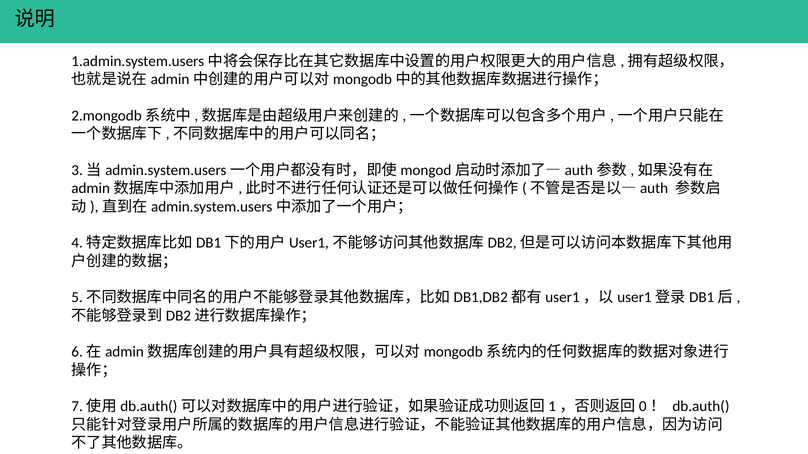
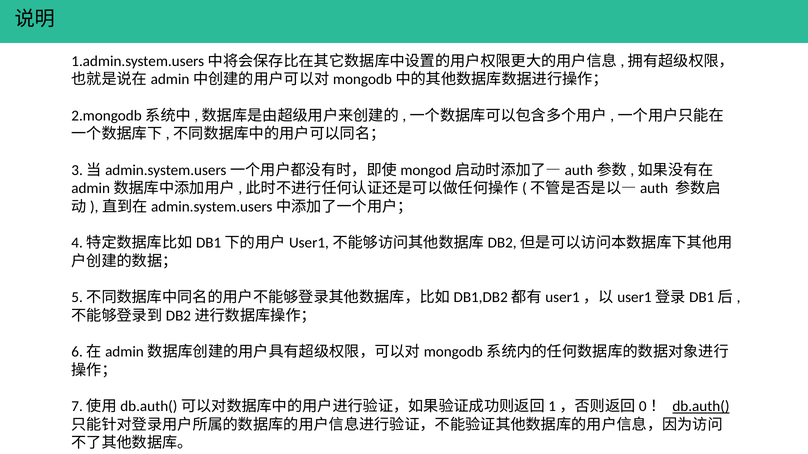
db.auth( underline: none -> present (701, 407)
